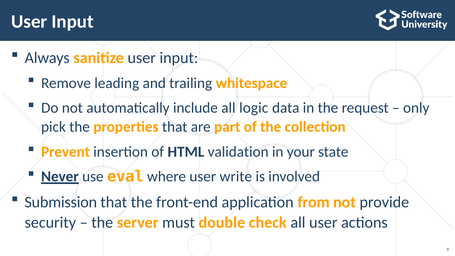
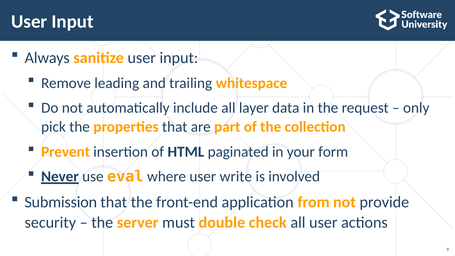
logic: logic -> layer (254, 108)
validation: validation -> paginated (238, 152)
state: state -> form (333, 152)
